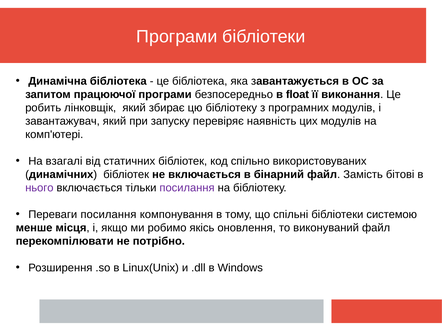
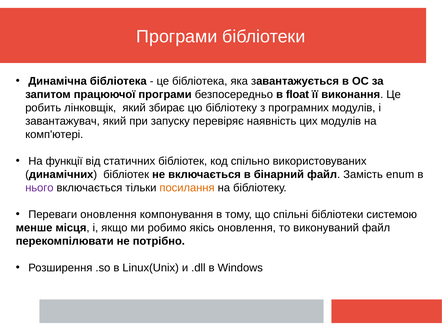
взагалі: взагалі -> функції (64, 161)
бітові: бітові -> enum (400, 175)
посилання colour: purple -> orange (187, 188)
Переваги посилання: посилання -> оновлення (108, 215)
